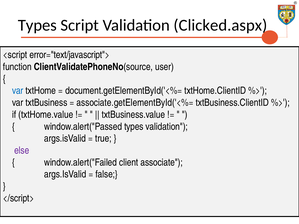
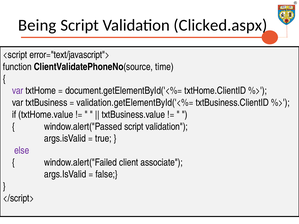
Types: Types -> Being (37, 25)
user: user -> time (164, 67)
var colour: blue -> purple (18, 91)
associate.getElementById('<%=: associate.getElementById('<%= -> validation.getElementById('<%= (135, 103)
window.alert("Passed types: types -> script (134, 127)
